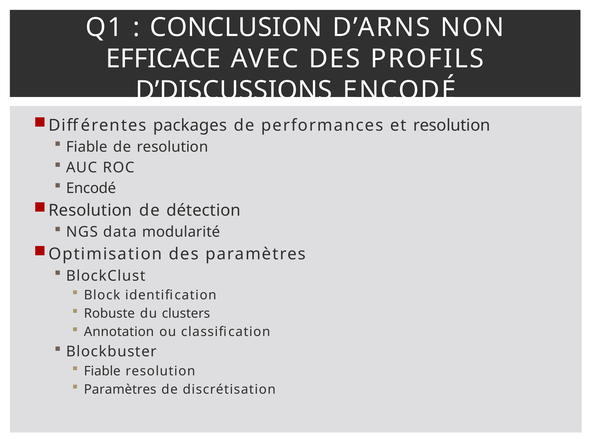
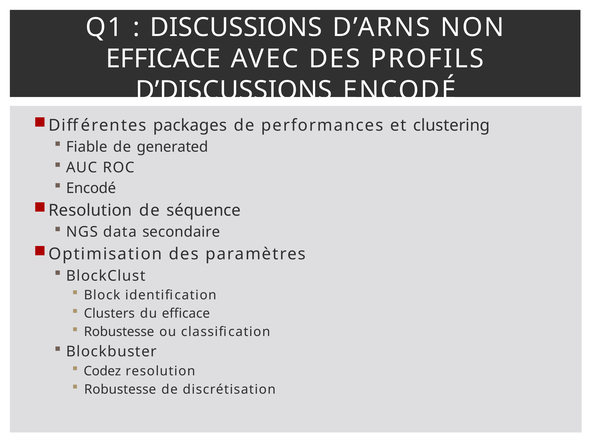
CONCLUSION: CONCLUSION -> DISCUSSIONS (236, 27)
et resolution: resolution -> clustering (452, 125)
de resolution: resolution -> generated (173, 147)
détection: détection -> séquence (204, 210)
modularité: modularité -> secondaire (181, 232)
Robuste: Robuste -> Clusters (109, 314)
du clusters: clusters -> efficace (186, 314)
Annotation: Annotation -> Robustesse (119, 332)
Fiable: Fiable -> Codez (102, 371)
Paramètres: Paramètres -> Robustesse (120, 389)
